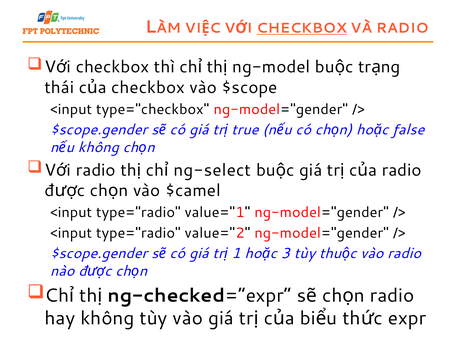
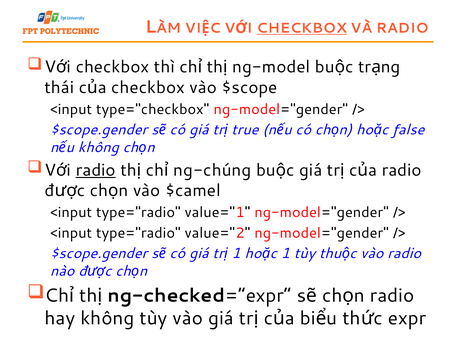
radio underline: none -> present (96, 170)
ng-select: ng-select -> ng-chúng (212, 170)
3: 3 -> 1 (285, 253)
